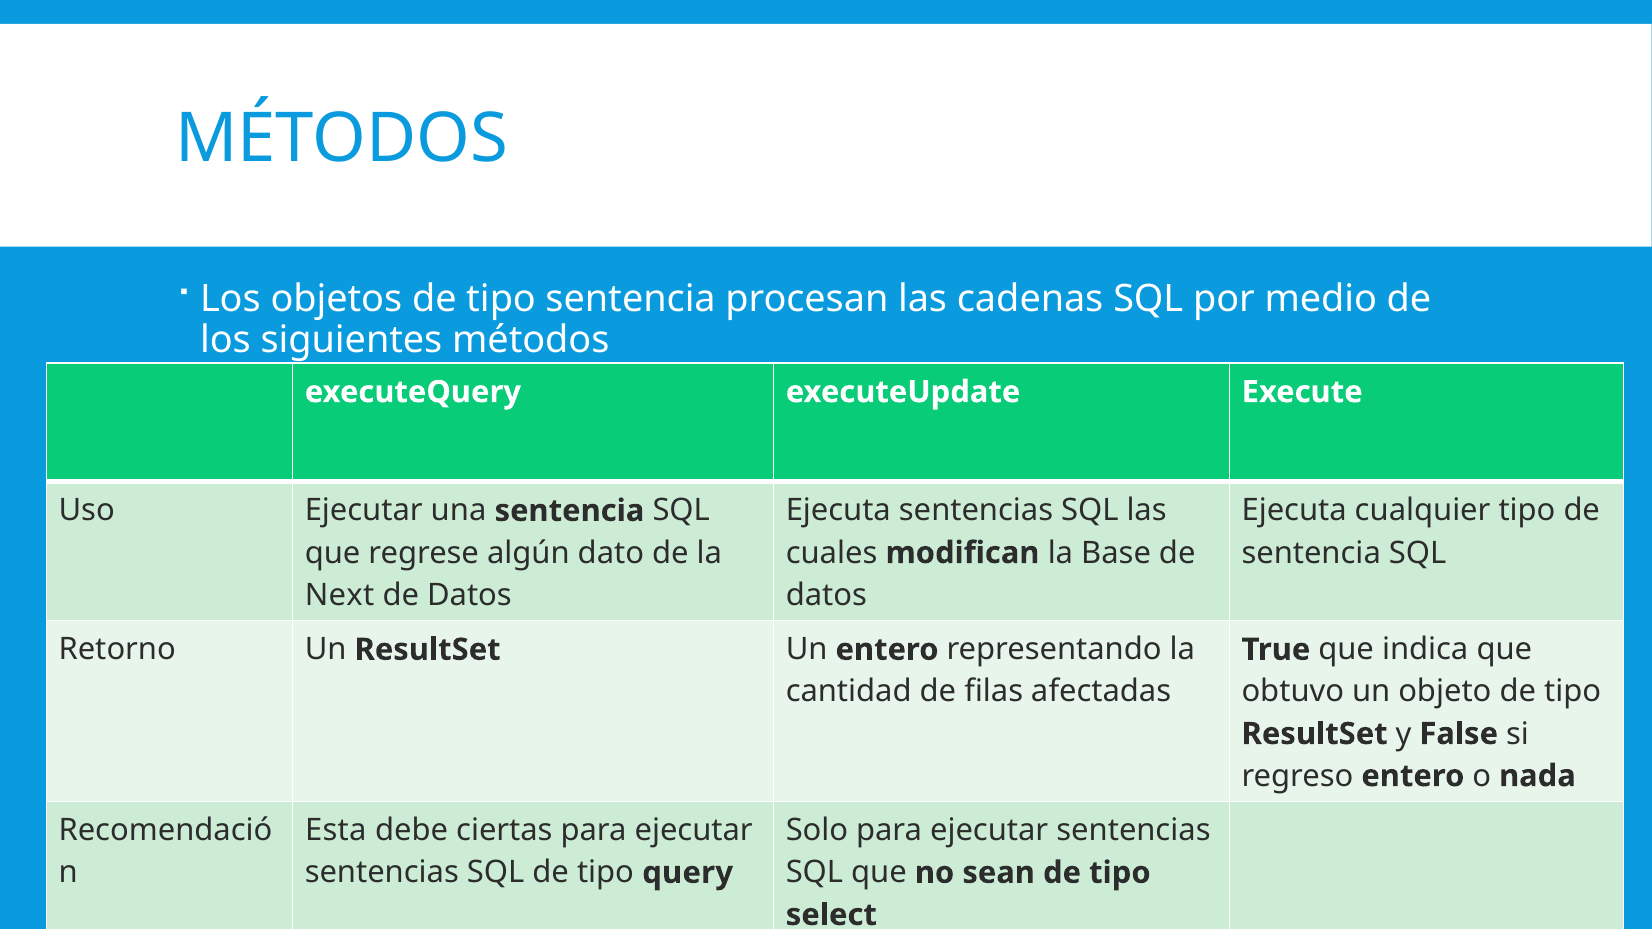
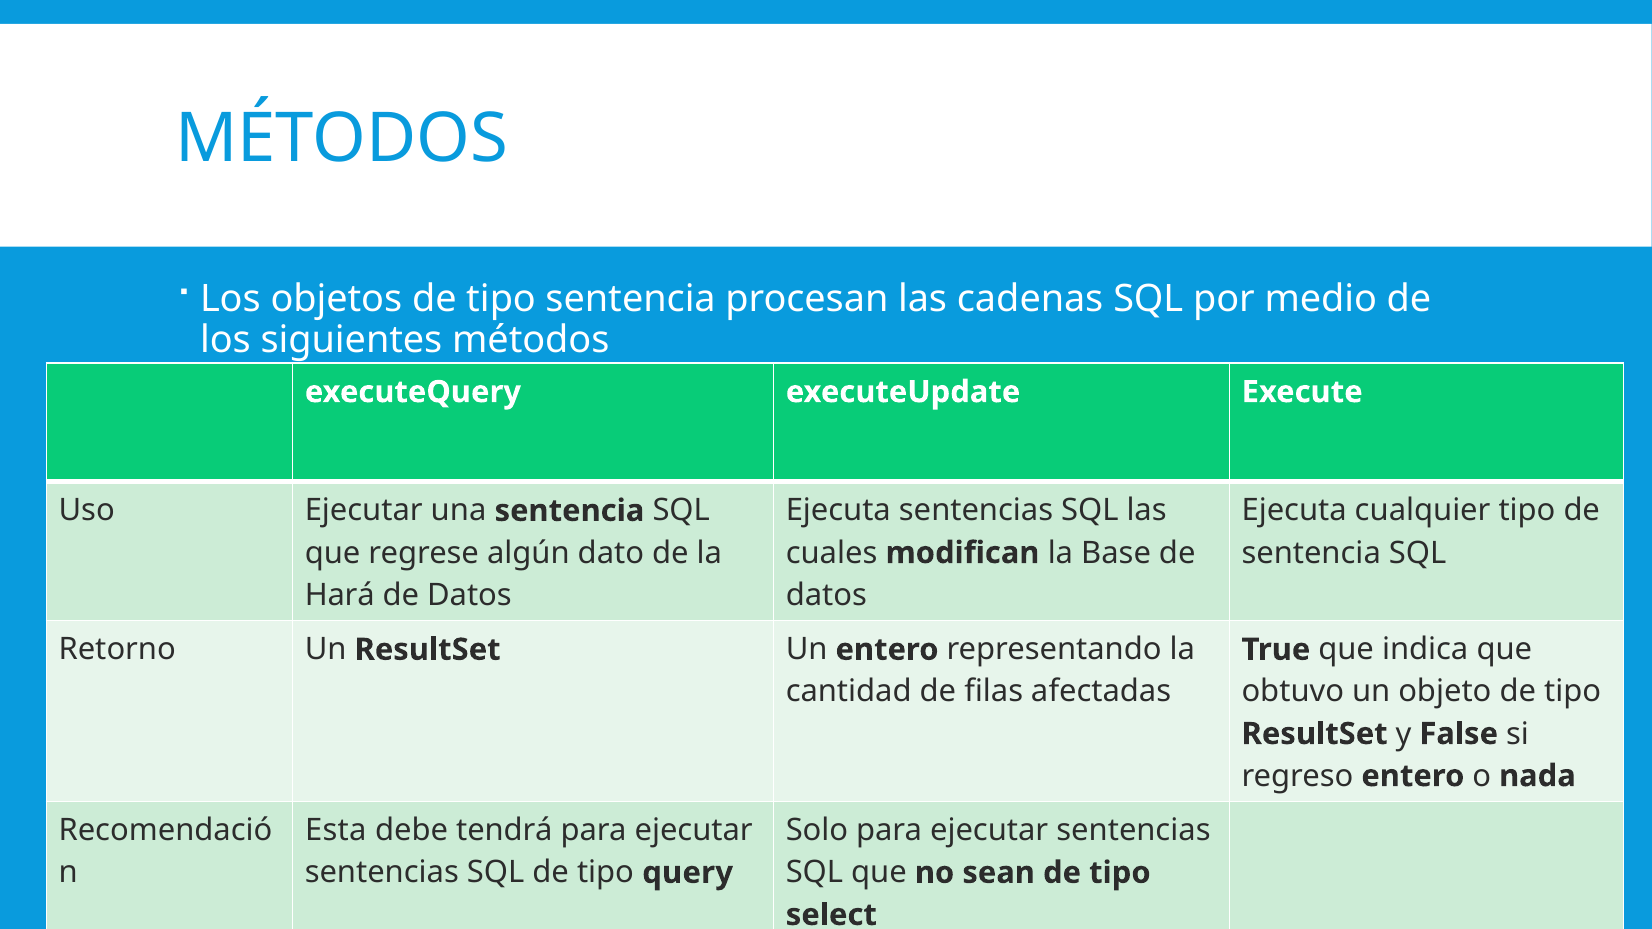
Next: Next -> Hará (340, 595)
ciertas: ciertas -> tendrá (504, 831)
